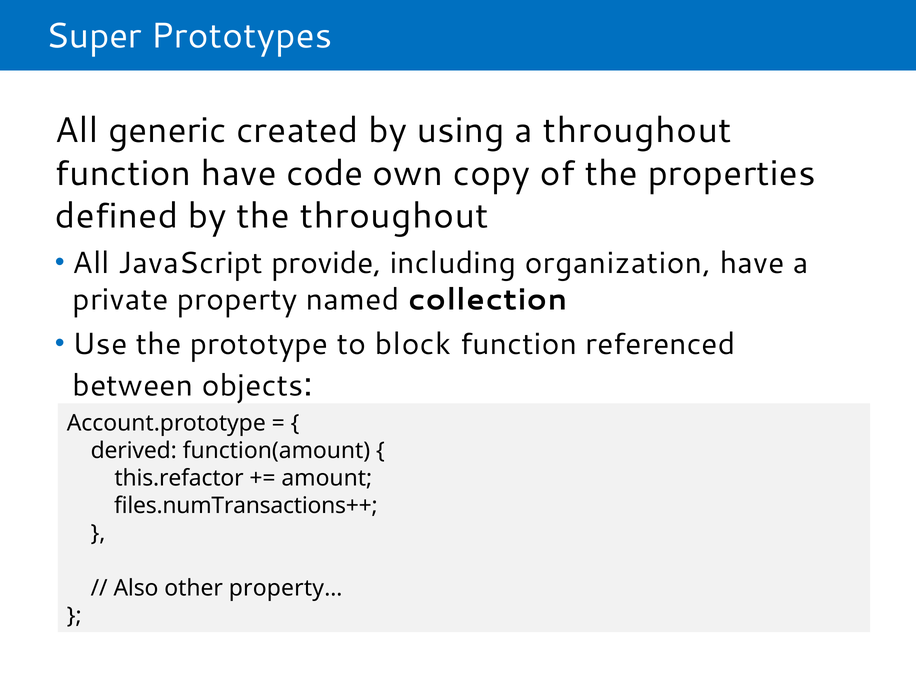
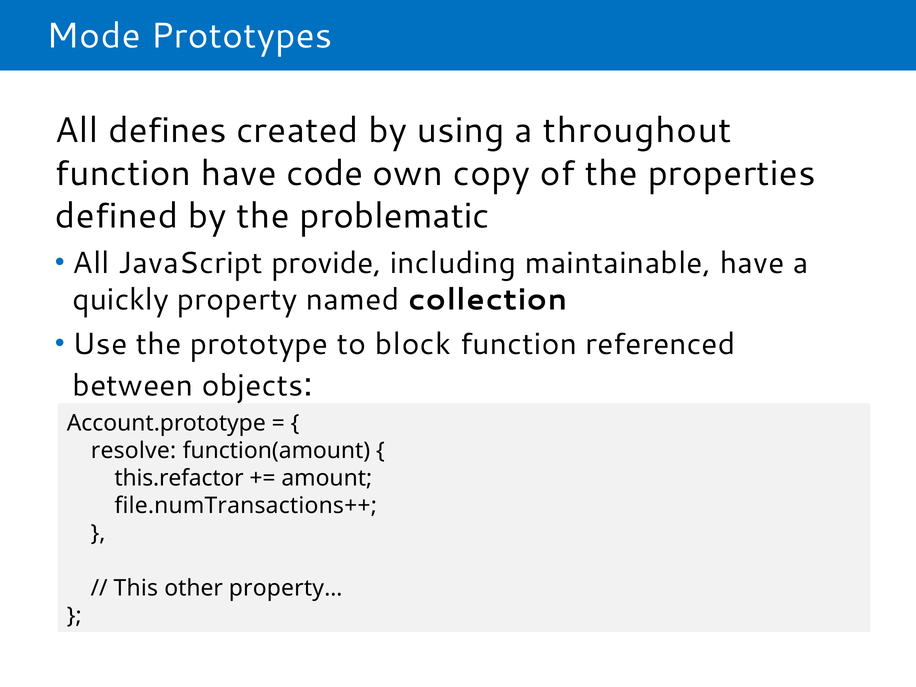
Super: Super -> Mode (93, 36)
generic: generic -> defines (167, 131)
the throughout: throughout -> problematic (395, 216)
organization: organization -> maintainable (618, 263)
private: private -> quickly (121, 300)
derived: derived -> resolve (134, 451)
files.numTransactions++: files.numTransactions++ -> file.numTransactions++ (246, 506)
Also: Also -> This (136, 588)
